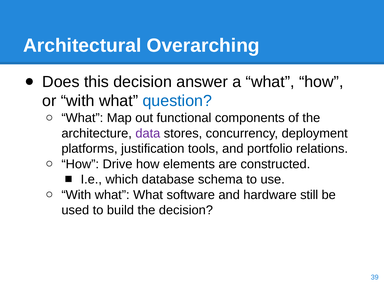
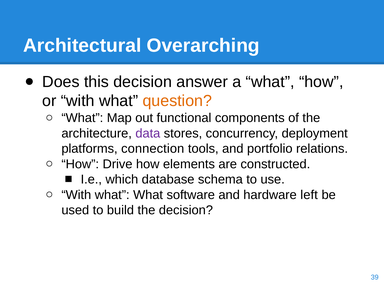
question colour: blue -> orange (177, 101)
justification: justification -> connection (153, 149)
still: still -> left (309, 195)
